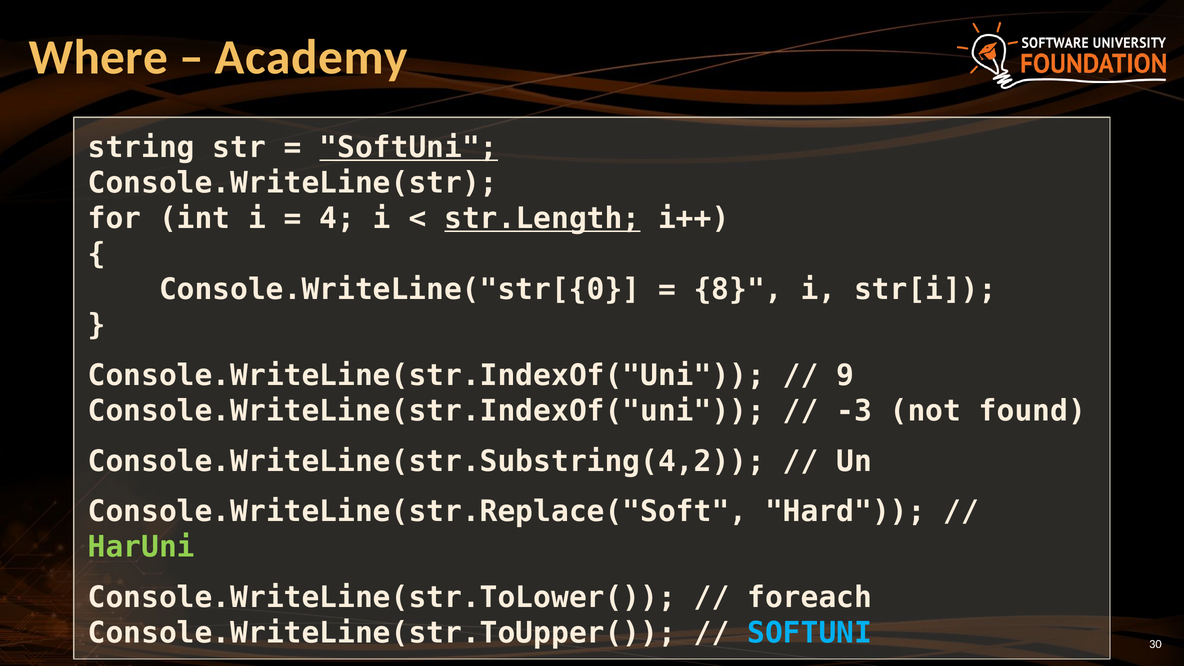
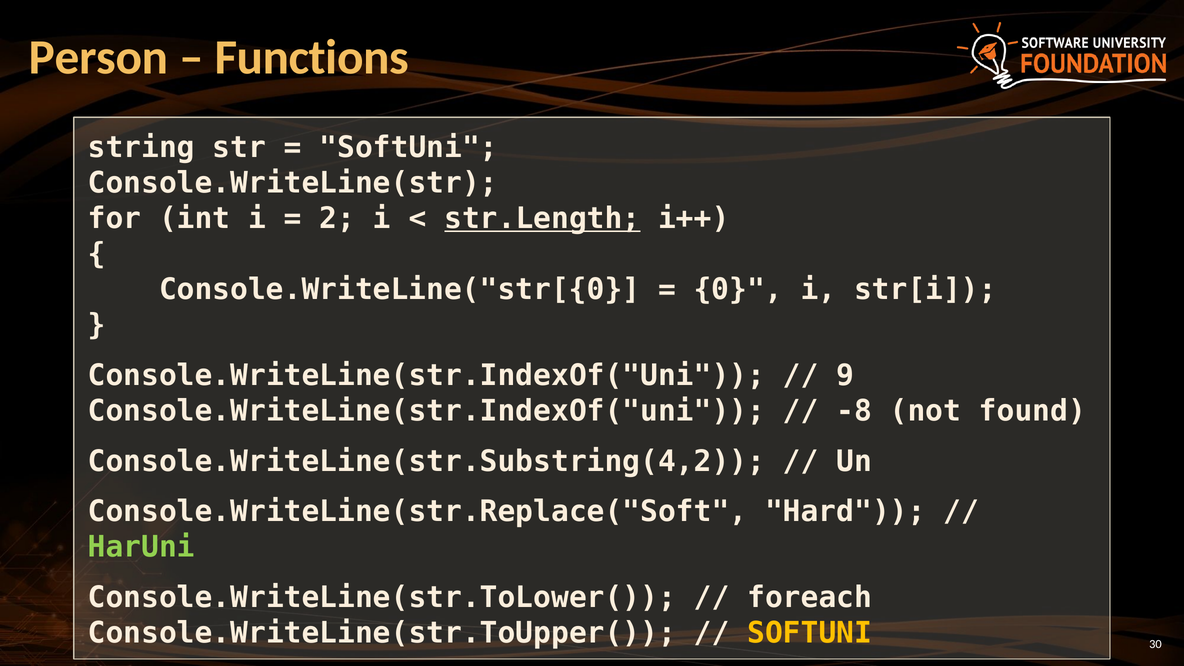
Where: Where -> Person (99, 58)
Academy: Academy -> Functions (312, 58)
SoftUni underline: present -> none (409, 148)
4: 4 -> 2 (337, 219)
8: 8 -> 0 (738, 290)
-3: -3 -> -8 (854, 411)
SOFTUNI colour: light blue -> yellow (810, 633)
